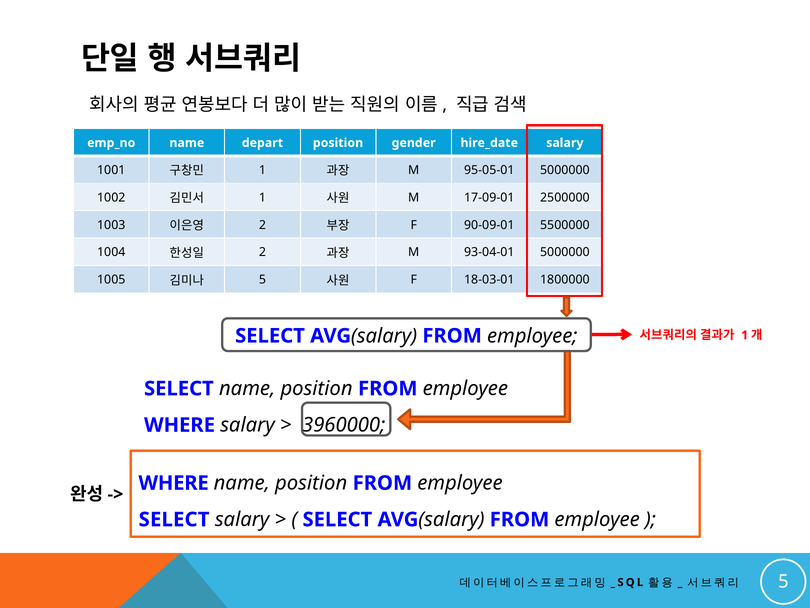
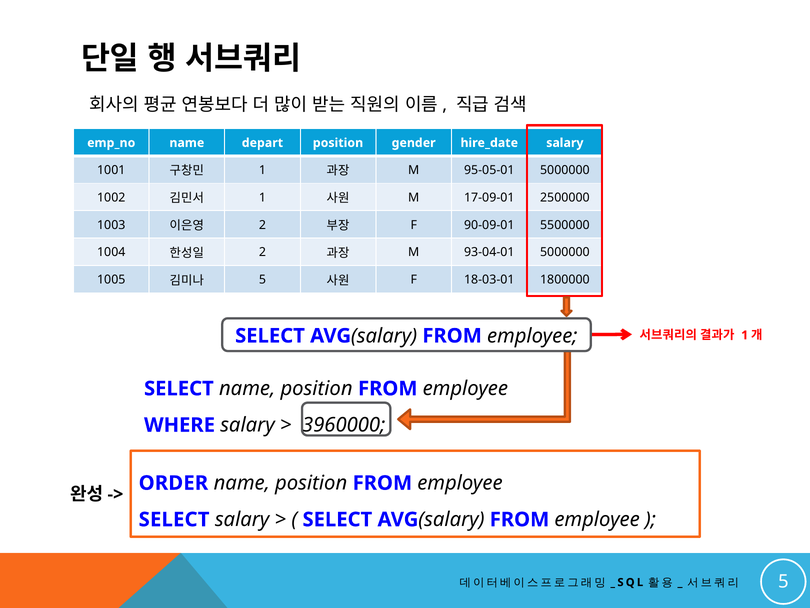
WHERE: WHERE -> ORDER (173, 483)
